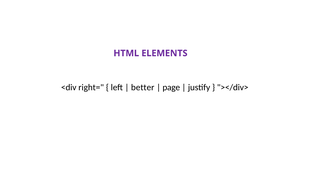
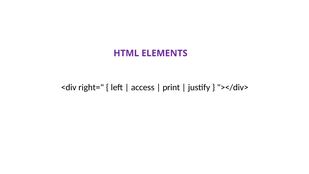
better: better -> access (143, 87)
page: page -> print (171, 87)
